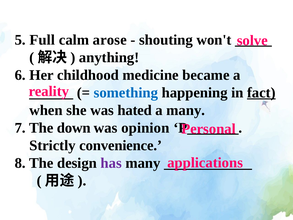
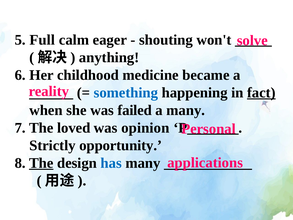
arose: arose -> eager (110, 40)
hated: hated -> failed (135, 110)
down: down -> loved (74, 128)
convenience: convenience -> opportunity (121, 145)
The underline: none -> present (41, 163)
has colour: purple -> blue (111, 163)
